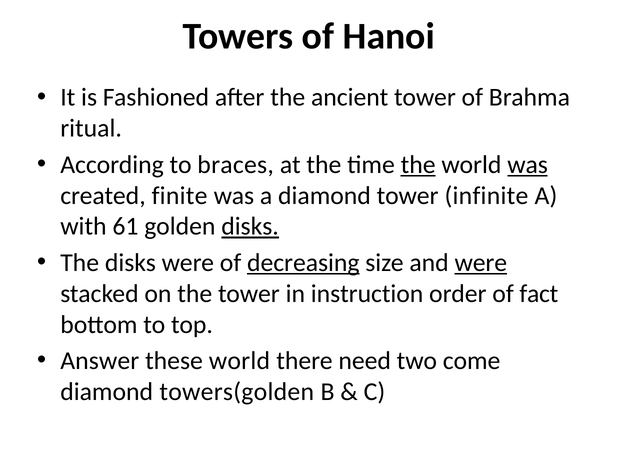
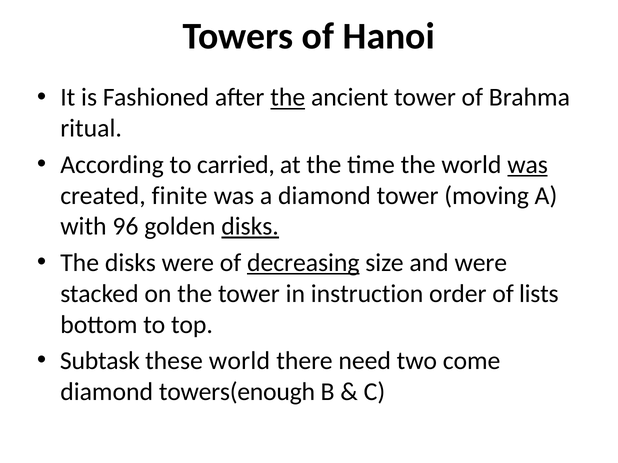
the underline: none -> present (288, 98)
braces: braces -> carried (236, 165)
the underline: present -> none (418, 165)
infinite: infinite -> moving (487, 196)
61: 61 -> 96 (125, 227)
were underline: present -> none (481, 263)
fact: fact -> lists (539, 294)
Answer: Answer -> Subtask (100, 361)
towers(golden: towers(golden -> towers(enough (237, 392)
